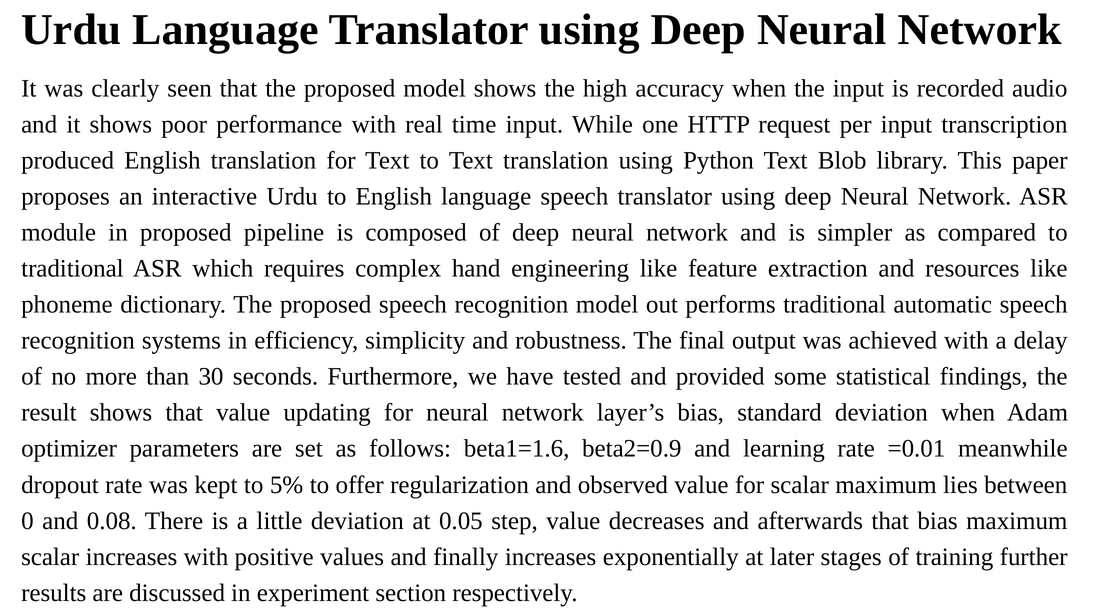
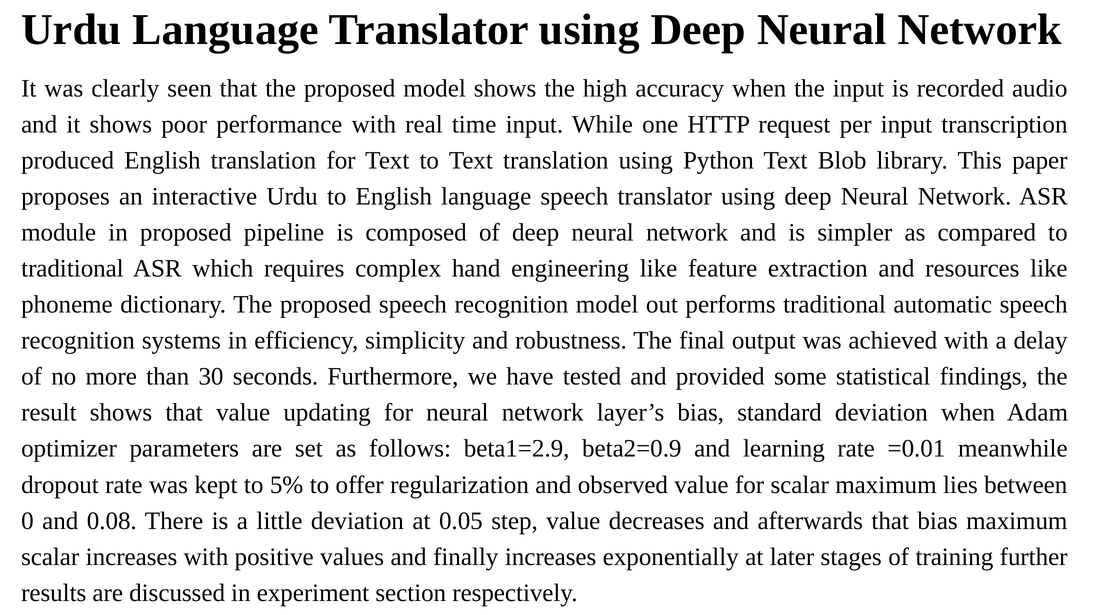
beta1=1.6: beta1=1.6 -> beta1=2.9 (517, 449)
